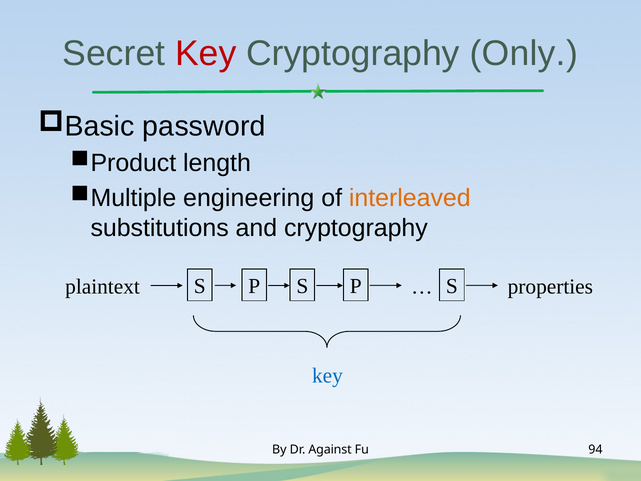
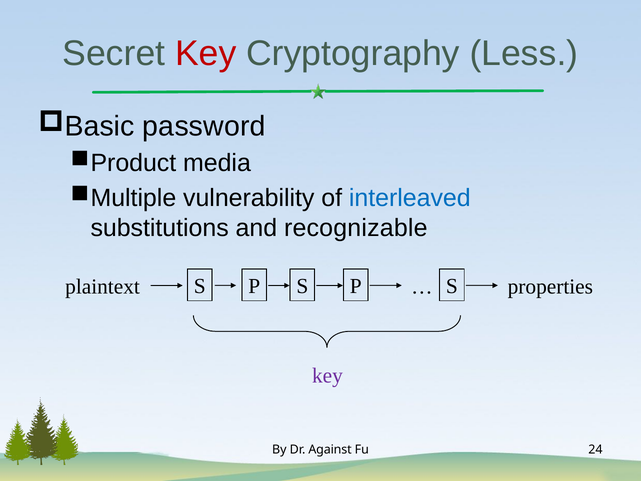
Only: Only -> Less (524, 54)
length: length -> media (217, 163)
engineering: engineering -> vulnerability (249, 198)
interleaved colour: orange -> blue (410, 198)
and cryptography: cryptography -> recognizable (356, 228)
key colour: blue -> purple (327, 375)
94: 94 -> 24 (595, 449)
